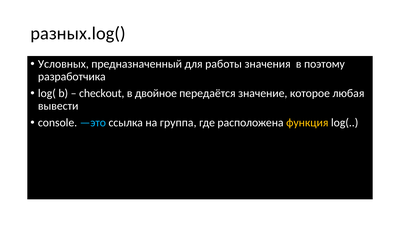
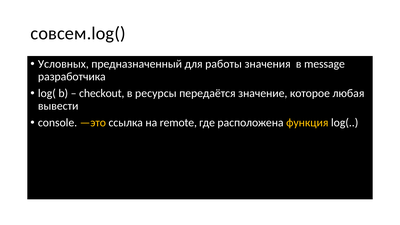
разных.log(: разных.log( -> совсем.log( (78, 34)
поэтому: поэтому -> message (324, 64)
двойное: двойное -> ресурсы (156, 93)
—это colour: light blue -> yellow (93, 123)
группа: группа -> remote (178, 123)
